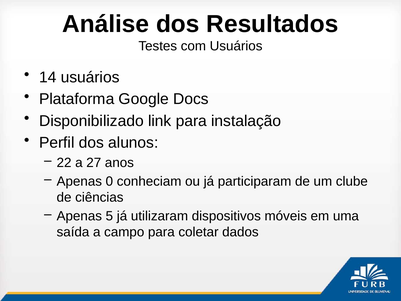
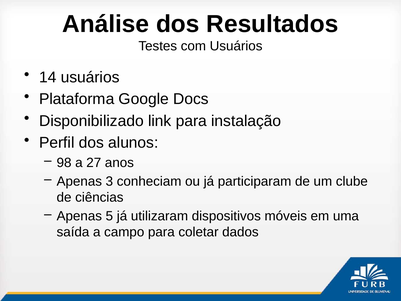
22: 22 -> 98 (64, 162)
0: 0 -> 3 (109, 181)
